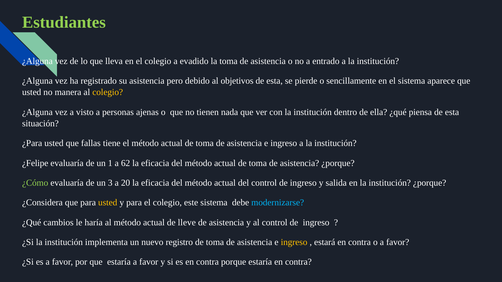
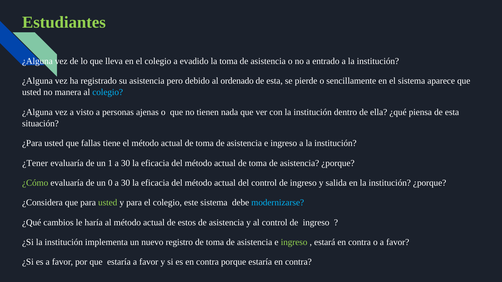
objetivos: objetivos -> ordenado (237, 81)
colegio colour: yellow -> light blue (108, 92)
¿Felipe: ¿Felipe -> ¿Tener (35, 163)
1 a 62: 62 -> 30 (126, 163)
3: 3 -> 0 (110, 183)
20: 20 -> 30 (126, 183)
usted colour: yellow -> light green (108, 203)
lleve: lleve -> estos (187, 223)
ingreso colour: yellow -> light green (294, 243)
